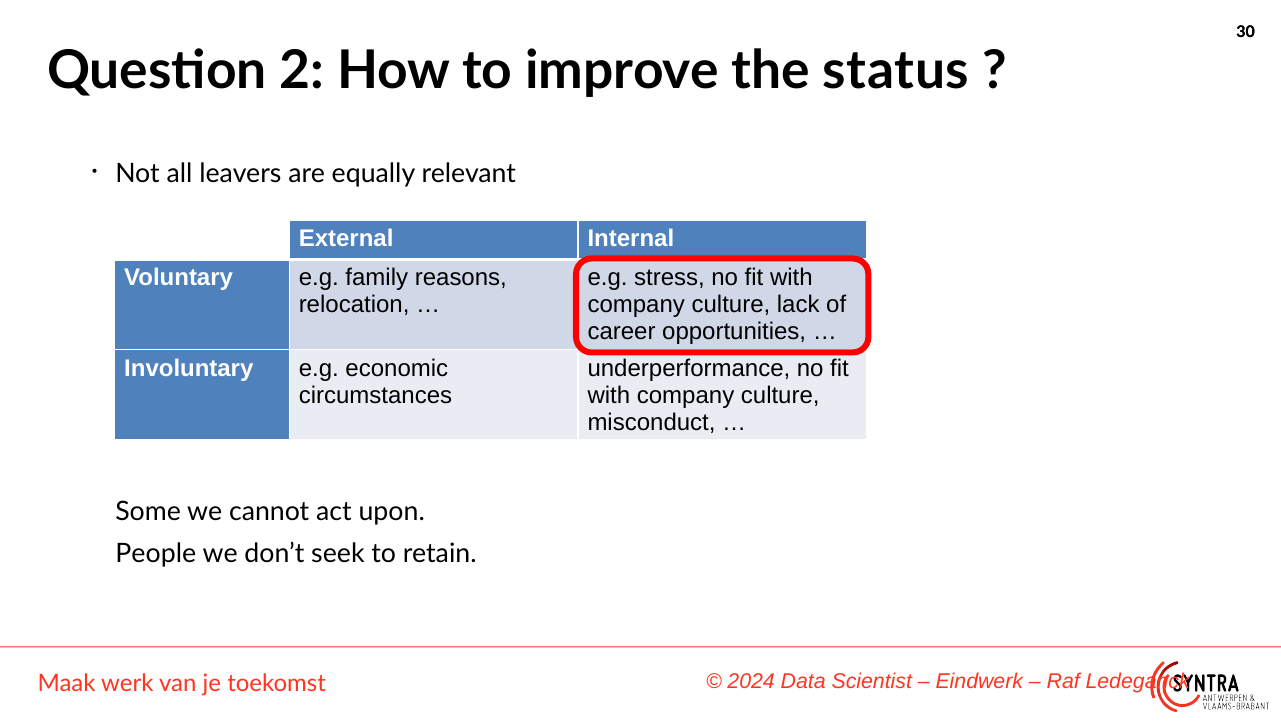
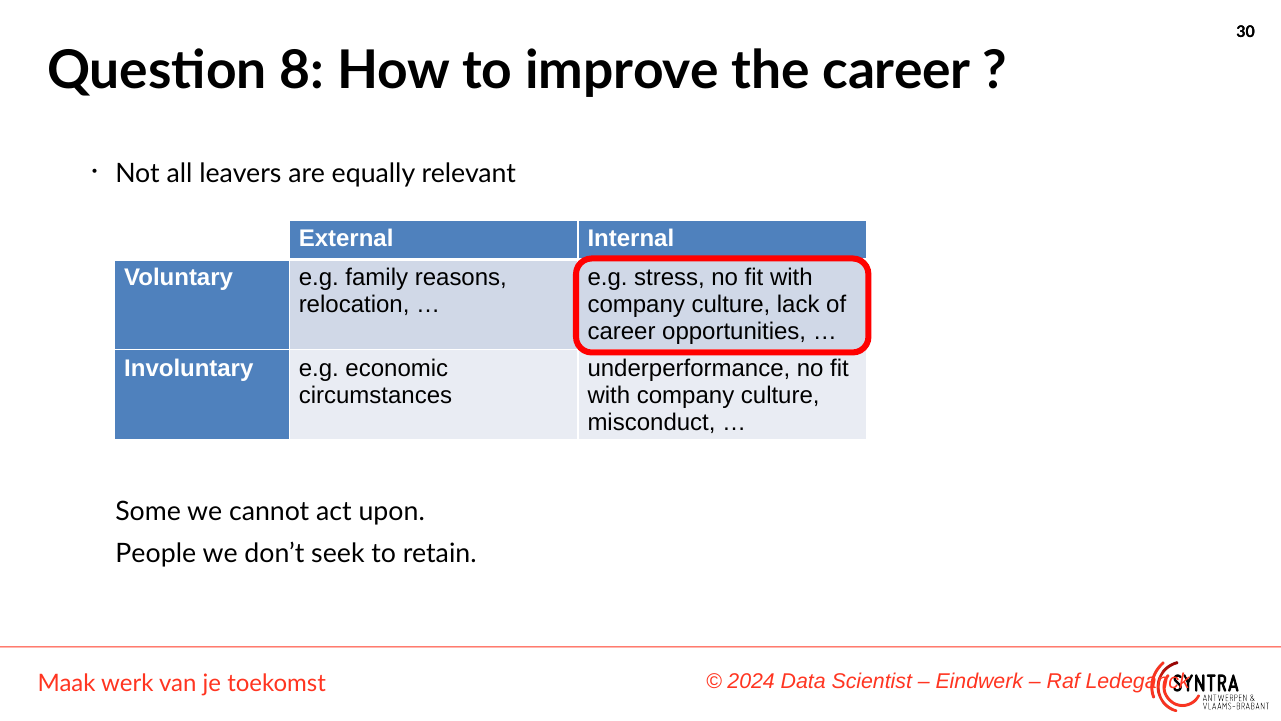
2: 2 -> 8 (302, 71)
the status: status -> career (897, 71)
